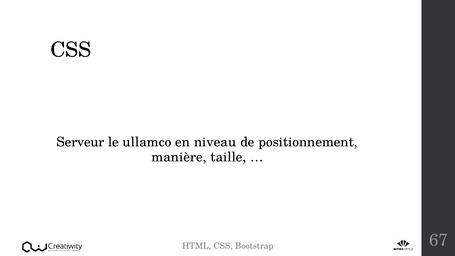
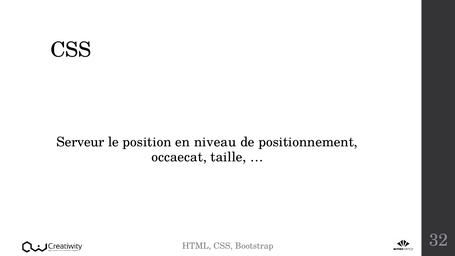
ullamco: ullamco -> position (147, 142)
manière: manière -> occaecat (179, 157)
67: 67 -> 32 (439, 240)
